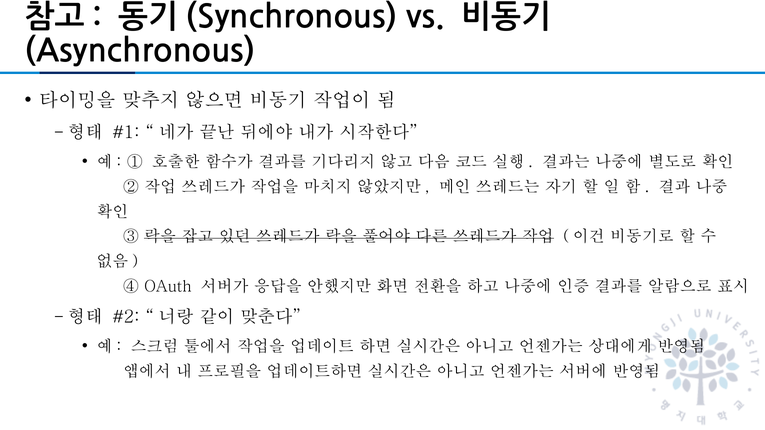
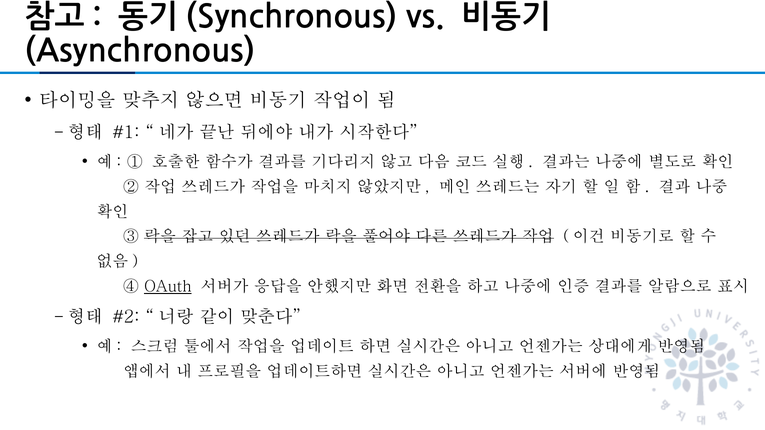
OAuth underline: none -> present (168, 287)
